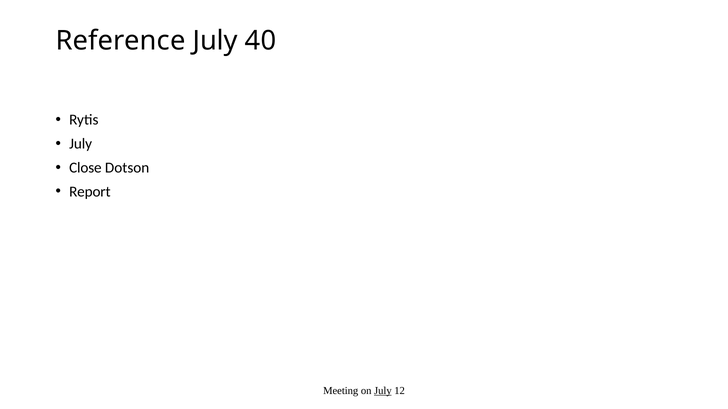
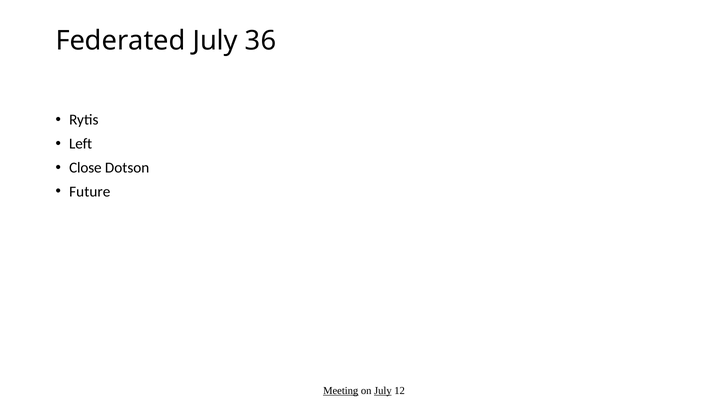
Reference: Reference -> Federated (121, 41)
40: 40 -> 36 (261, 41)
July: July -> Left (81, 144)
Report: Report -> Future (90, 192)
Meeting underline: none -> present (341, 391)
